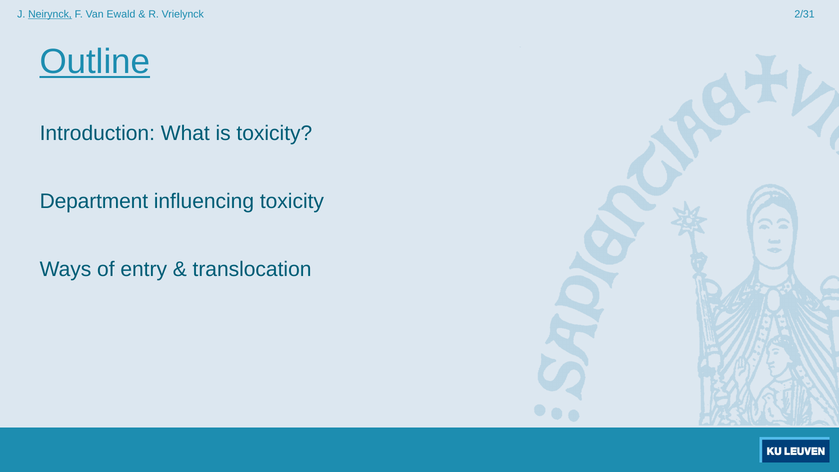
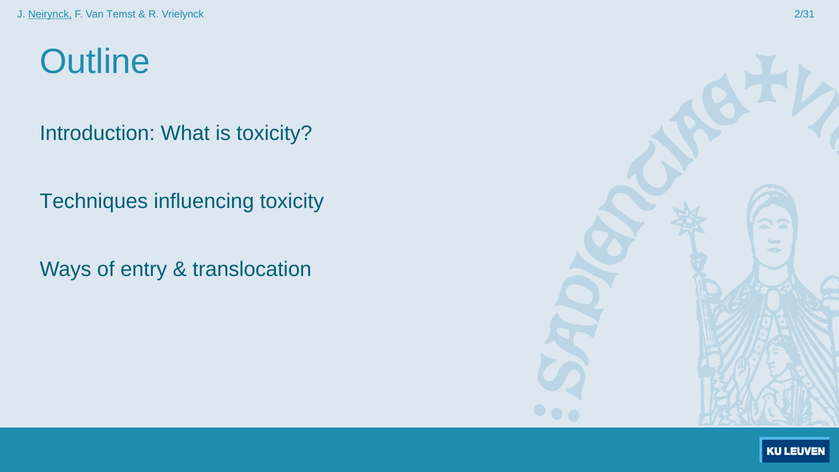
Ewald: Ewald -> Temst (121, 14)
Outline underline: present -> none (95, 62)
Department: Department -> Techniques (94, 201)
